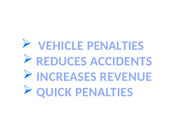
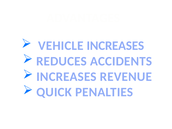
VEHICLE PENALTIES: PENALTIES -> INCREASES (115, 46)
